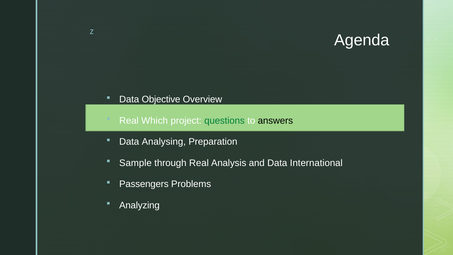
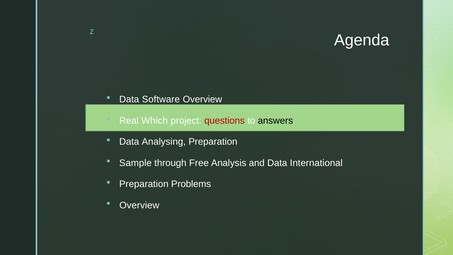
Objective: Objective -> Software (161, 99)
questions colour: green -> red (224, 121)
through Real: Real -> Free (199, 163)
Passengers: Passengers -> Preparation (144, 184)
Analyzing: Analyzing -> Overview (139, 205)
